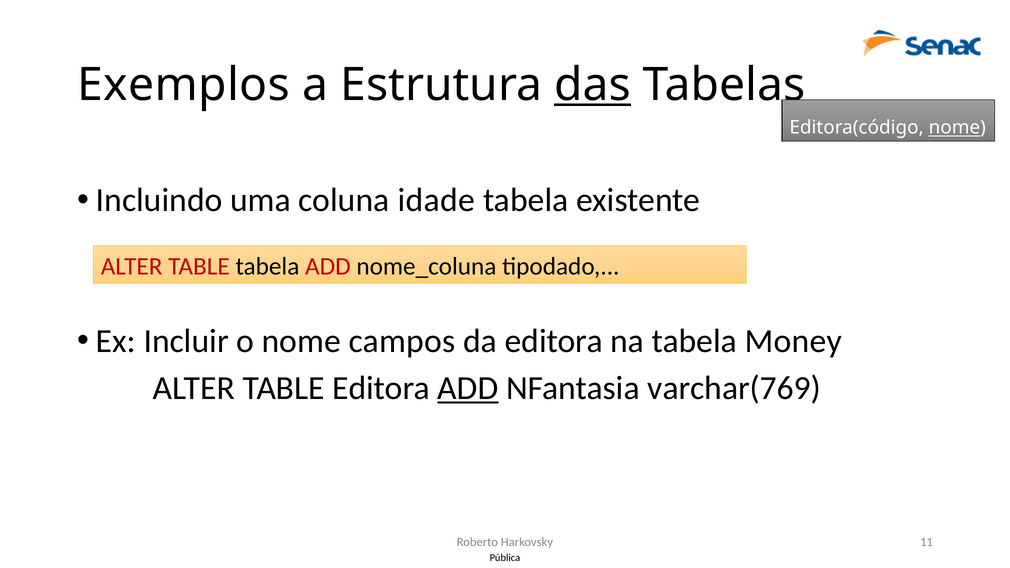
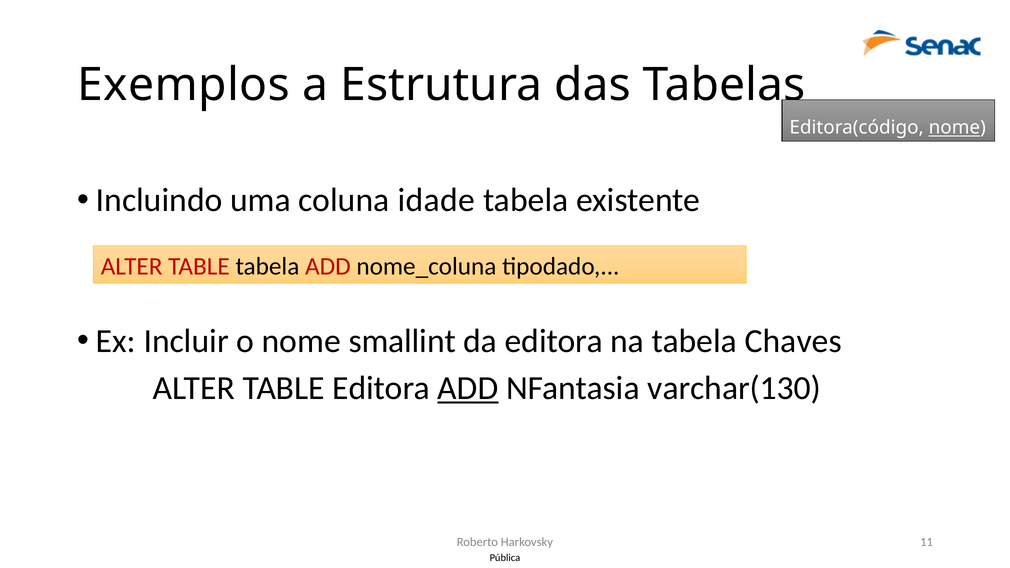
das underline: present -> none (593, 85)
campos: campos -> smallint (402, 341)
Money: Money -> Chaves (793, 341)
varchar(769: varchar(769 -> varchar(130 (734, 388)
